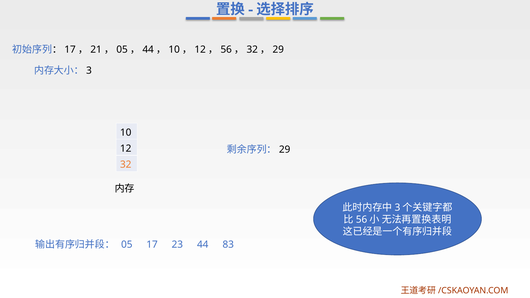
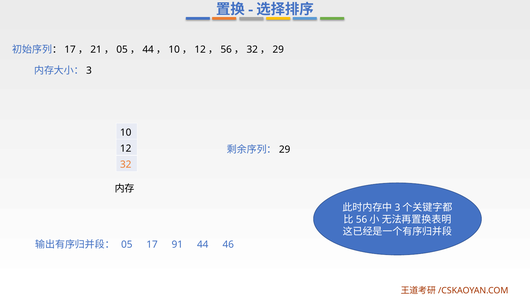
23: 23 -> 91 (177, 245)
83: 83 -> 46 (228, 245)
